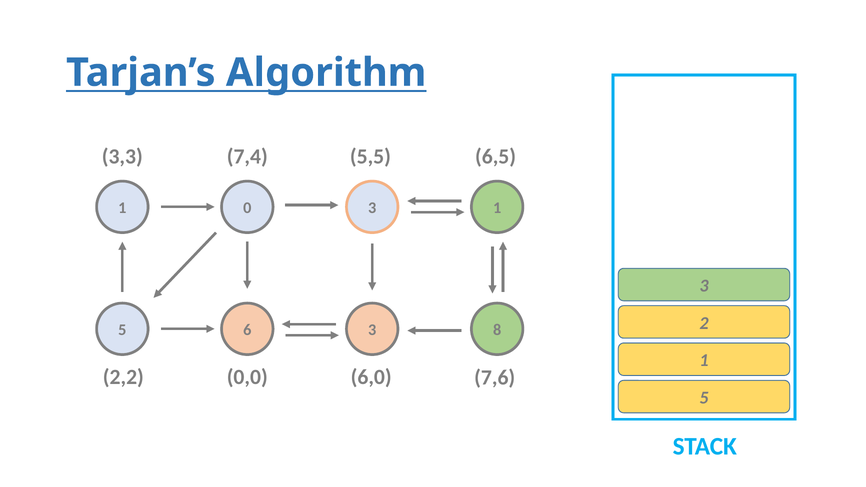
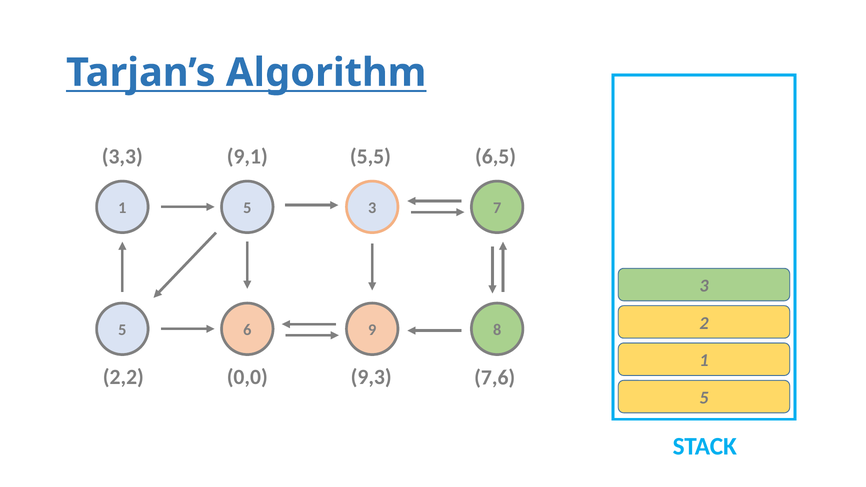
7,4: 7,4 -> 9,1 (247, 157)
1 0: 0 -> 5 (247, 208)
3 1: 1 -> 7 (497, 208)
6 3: 3 -> 9 (372, 330)
6,0: 6,0 -> 9,3 (371, 377)
